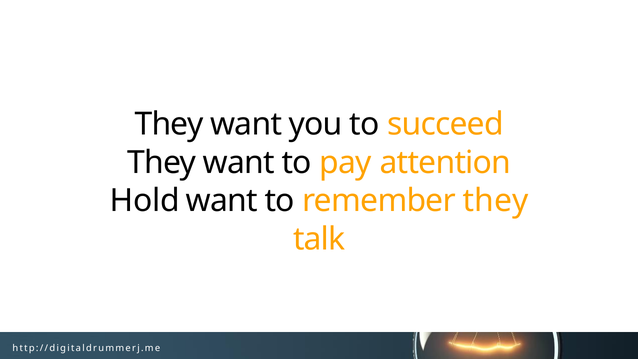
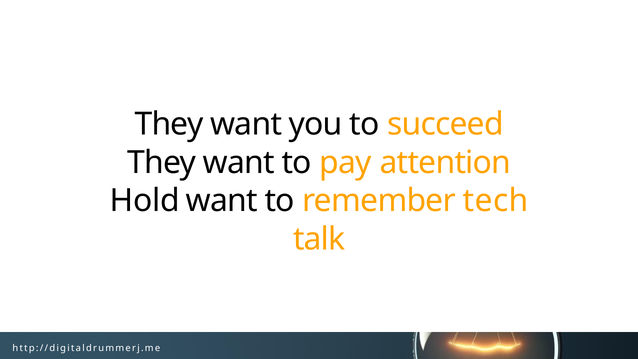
remember they: they -> tech (496, 201)
